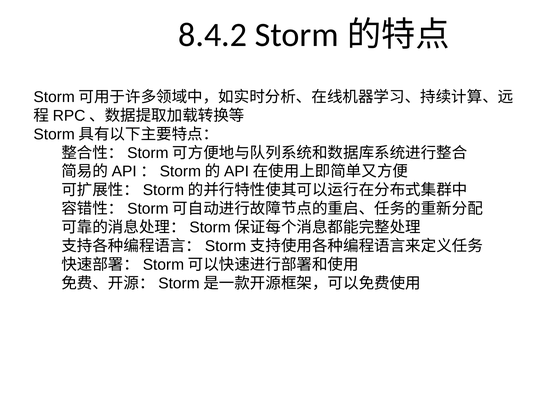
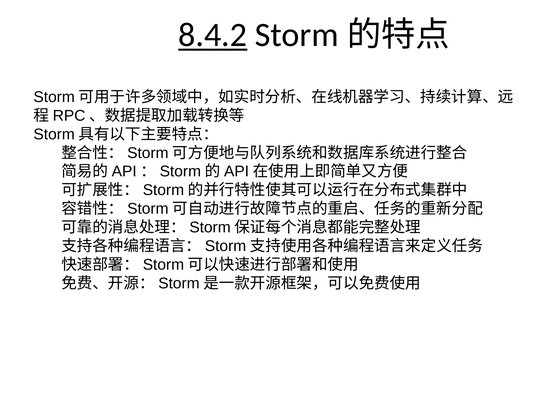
8.4.2 underline: none -> present (213, 35)
